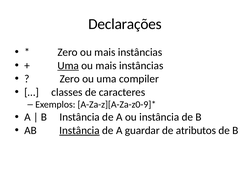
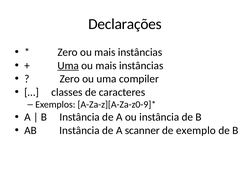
Instância underline: present -> none (80, 131)
guardar: guardar -> scanner (142, 131)
atributos: atributos -> exemplo (196, 131)
